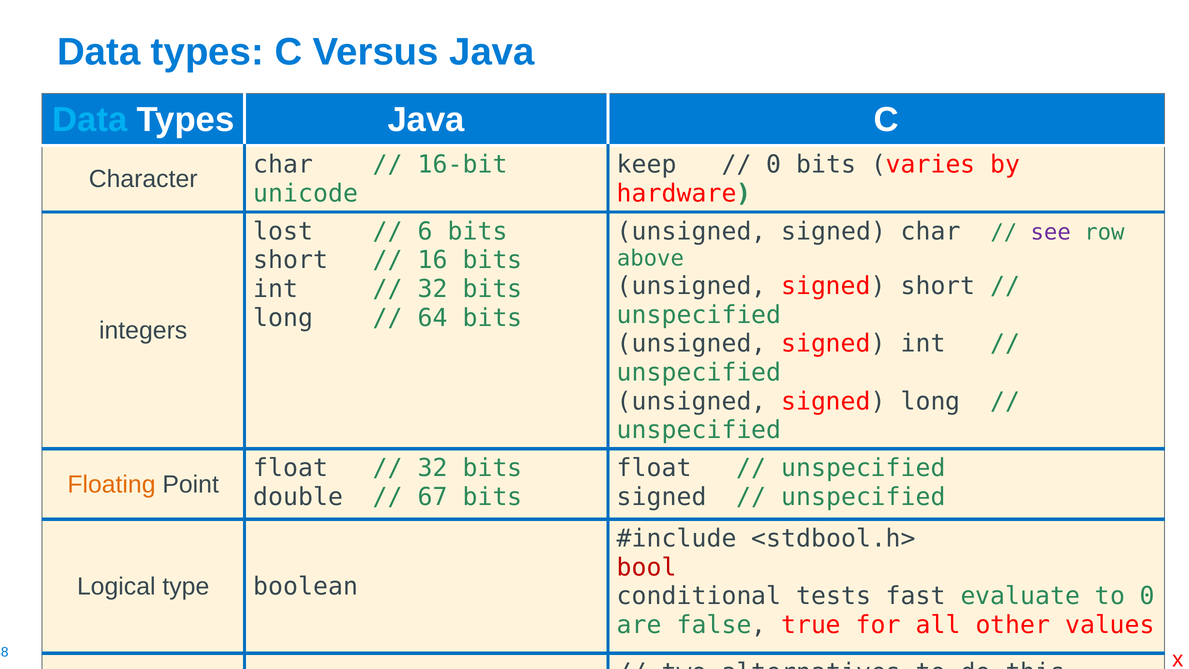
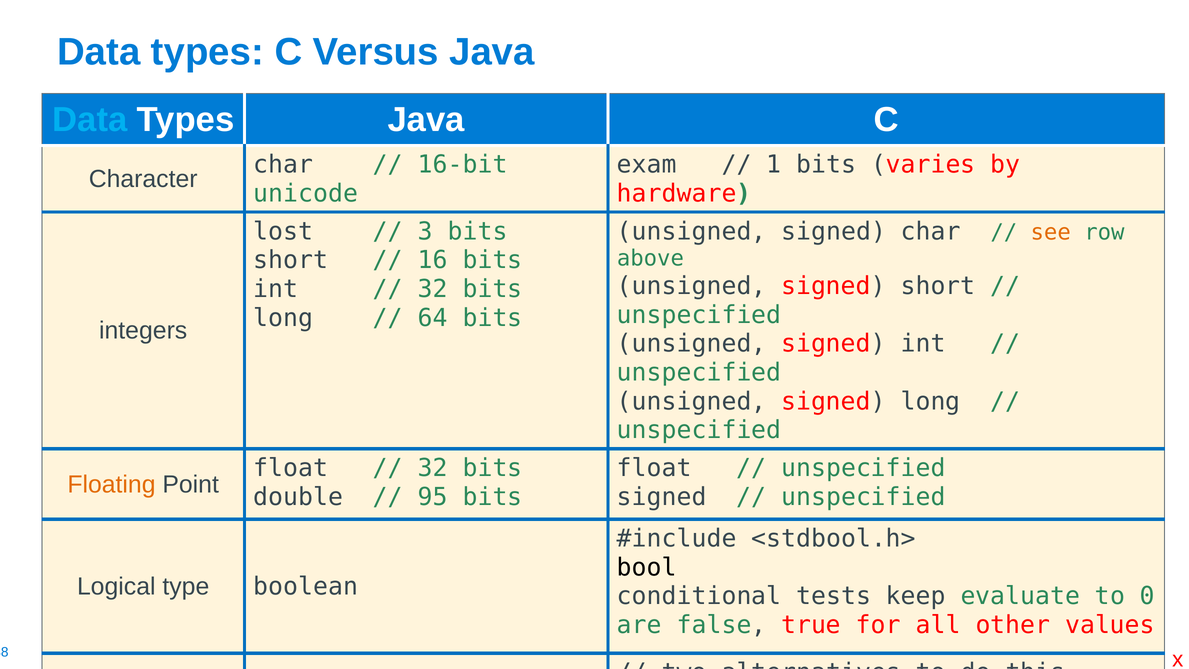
keep: keep -> exam (647, 165)
0: 0 -> 1 (774, 165)
6: 6 -> 3 (425, 231)
see colour: purple -> orange (1051, 232)
67: 67 -> 95 (433, 497)
bool colour: red -> black (647, 567)
fast: fast -> keep (916, 596)
